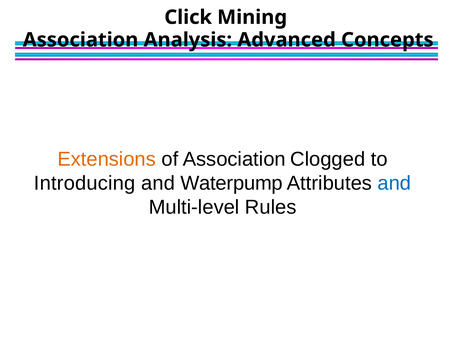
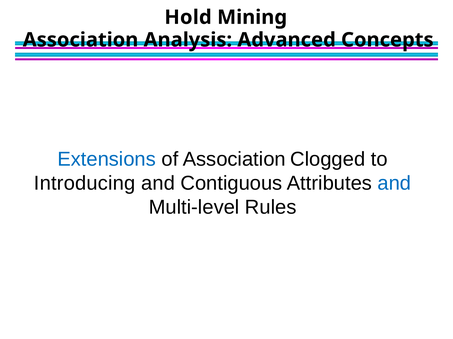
Click: Click -> Hold (188, 17)
Extensions colour: orange -> blue (107, 159)
Waterpump: Waterpump -> Contiguous (231, 184)
